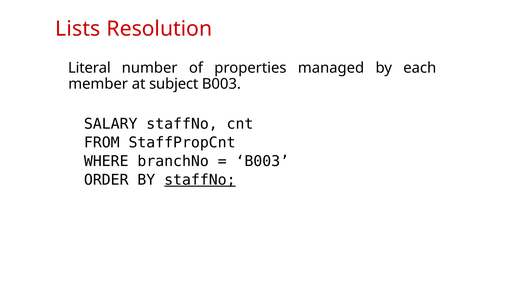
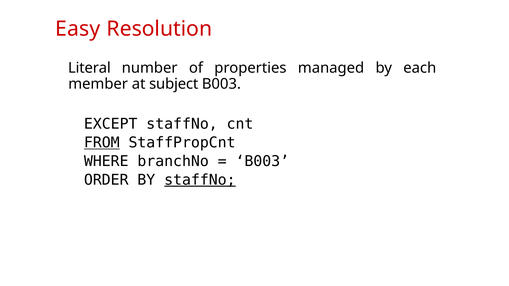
Lists: Lists -> Easy (78, 29)
SALARY: SALARY -> EXCEPT (111, 124)
FROM underline: none -> present (102, 143)
